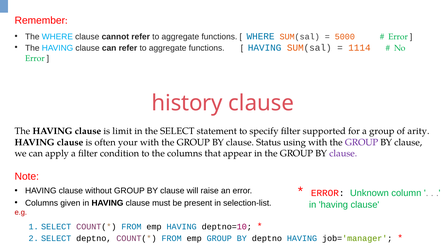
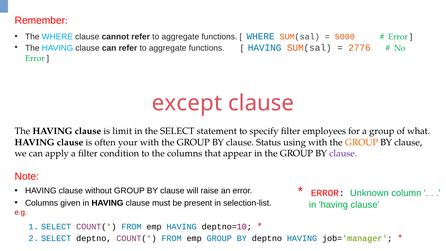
1114: 1114 -> 2776 (359, 48)
history: history -> except (187, 103)
supported: supported -> employees (324, 131)
arity: arity -> what (419, 131)
GROUP colour: purple -> orange (362, 142)
